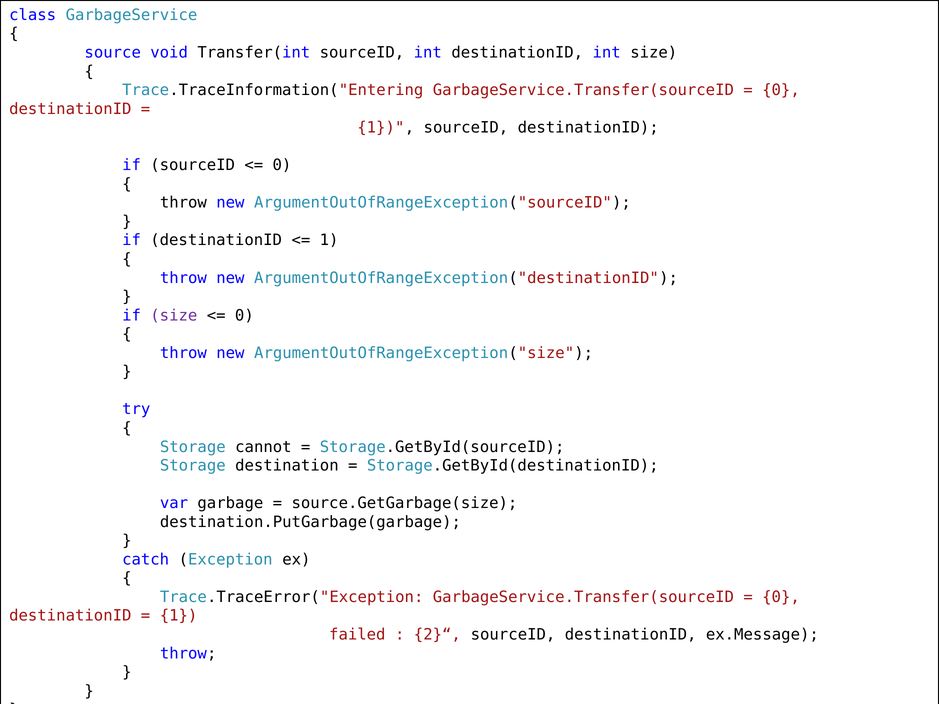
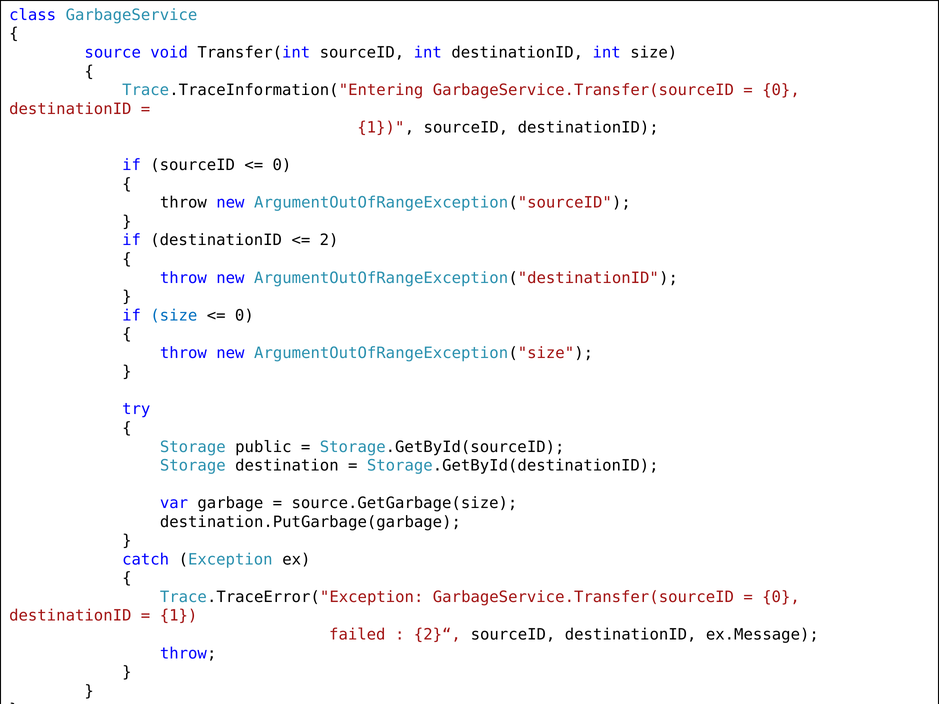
1: 1 -> 2 (329, 240)
size colour: purple -> blue (174, 316)
cannot: cannot -> public (263, 447)
